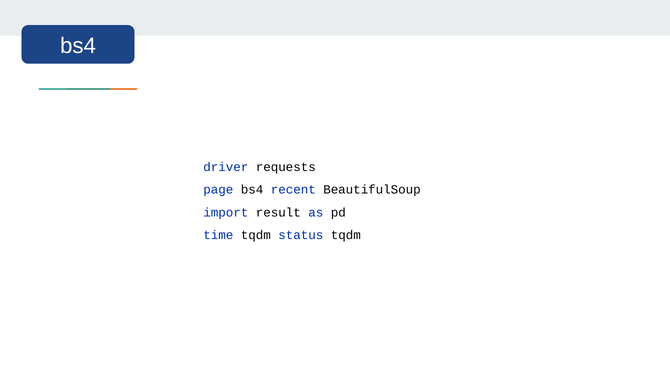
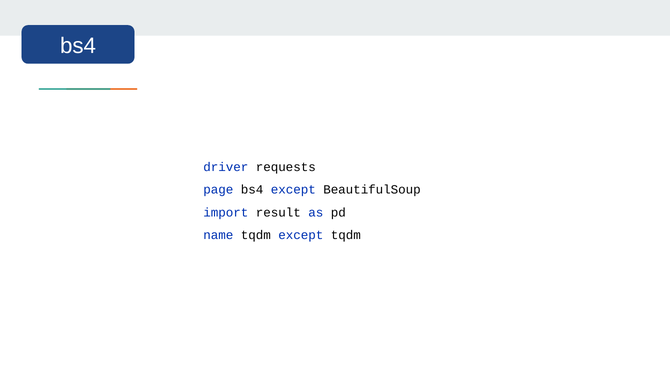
bs4 recent: recent -> except (293, 190)
time: time -> name (218, 235)
tqdm status: status -> except (301, 235)
